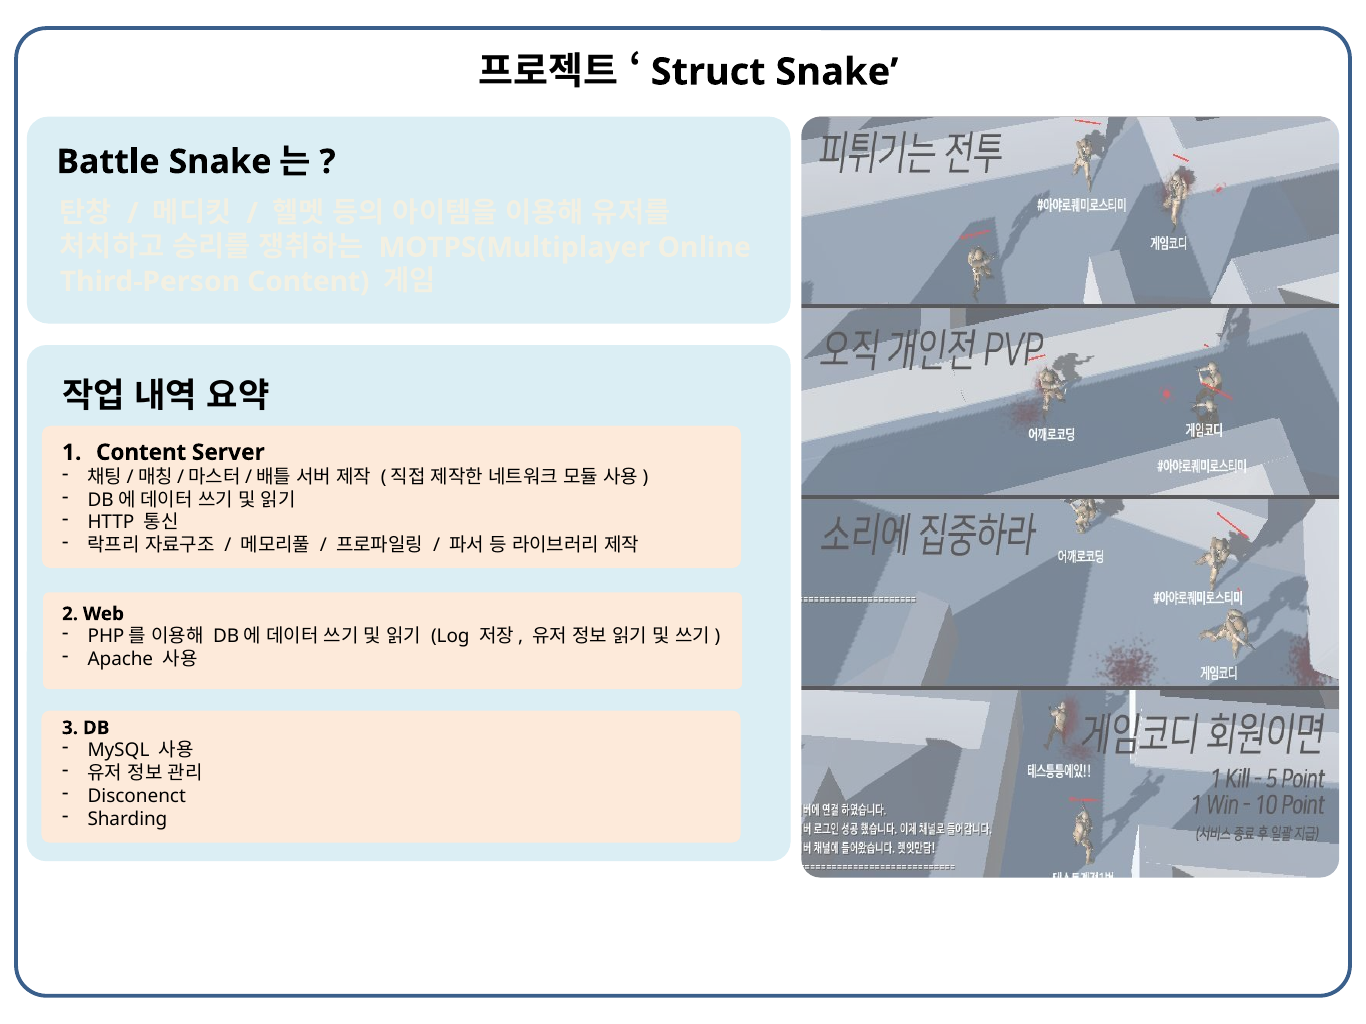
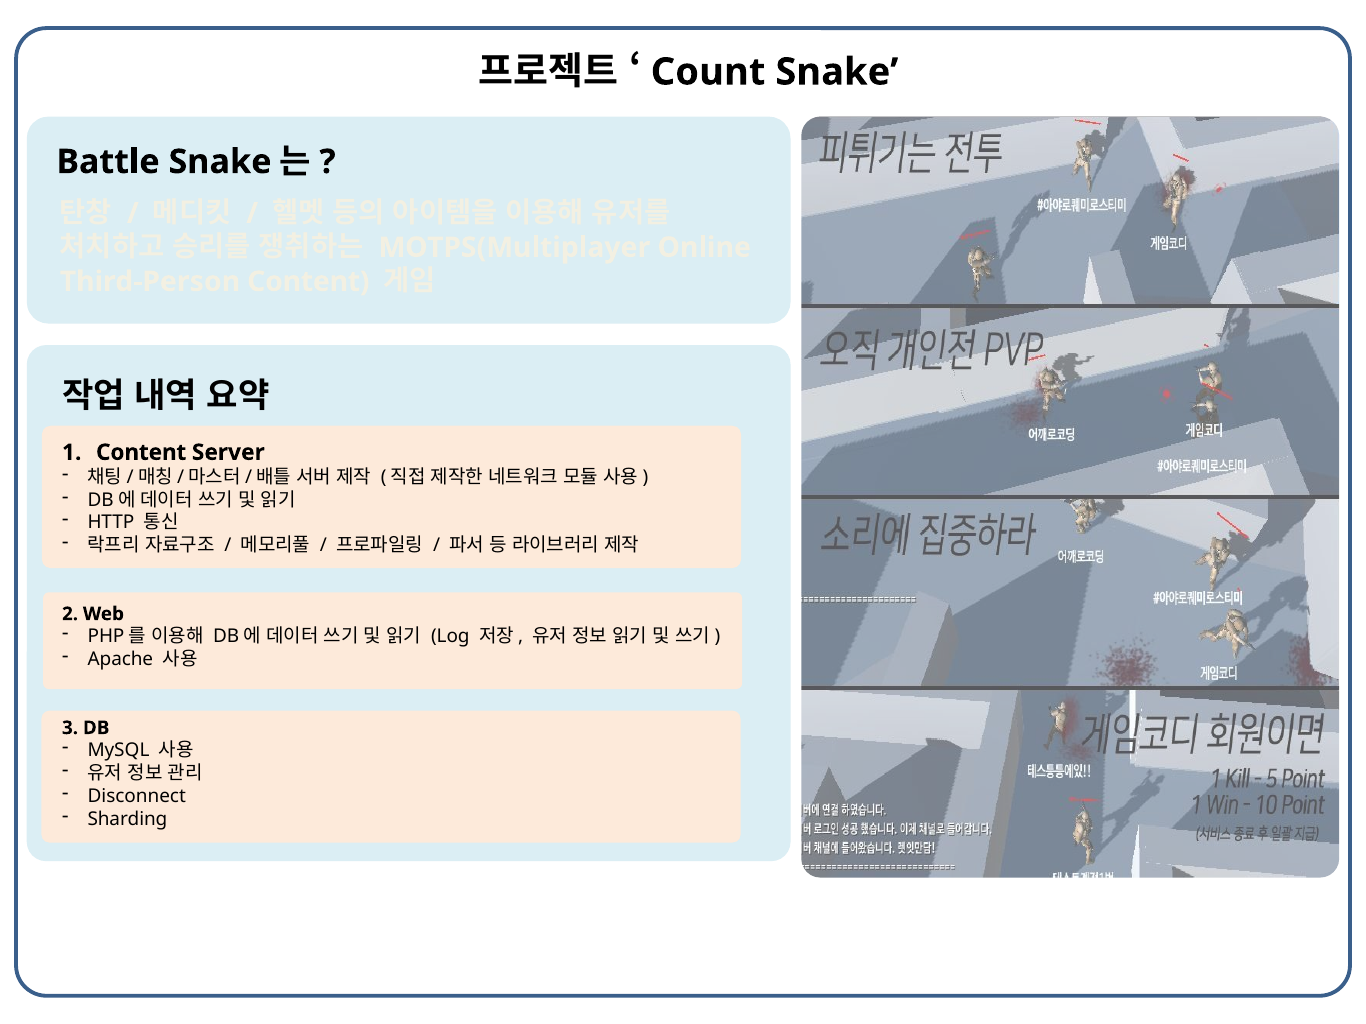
Struct: Struct -> Count (708, 72)
Disconenct: Disconenct -> Disconnect (137, 797)
